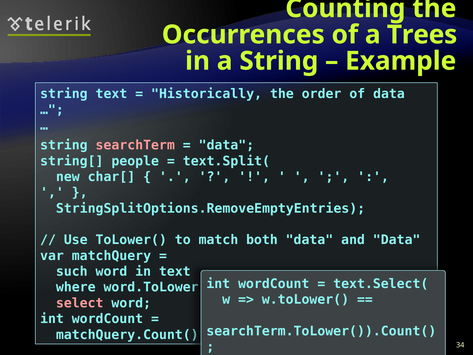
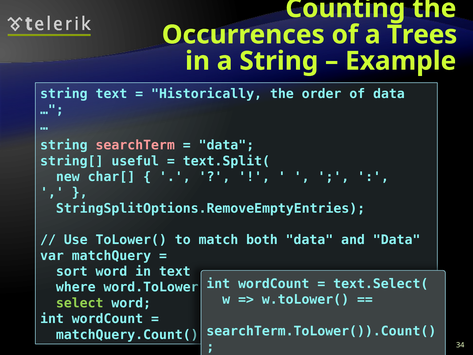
people: people -> useful (135, 161)
such: such -> sort (72, 271)
select colour: pink -> light green (80, 303)
